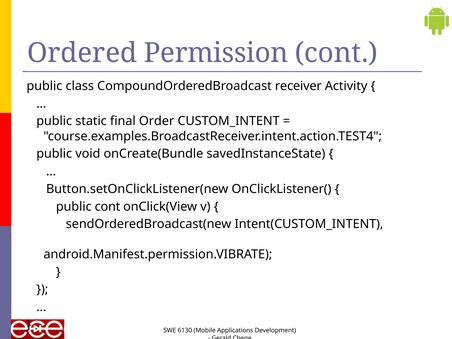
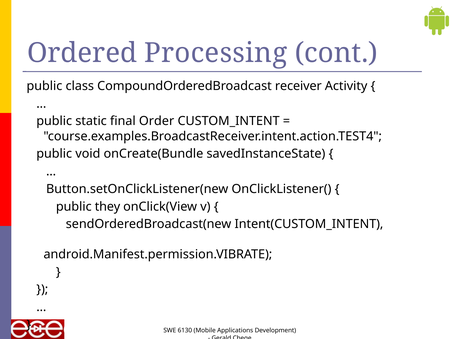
Permission: Permission -> Processing (216, 53)
public cont: cont -> they (108, 207)
